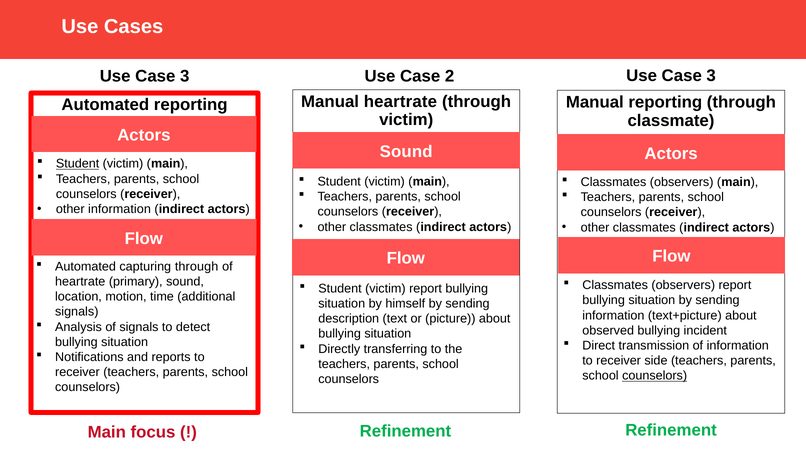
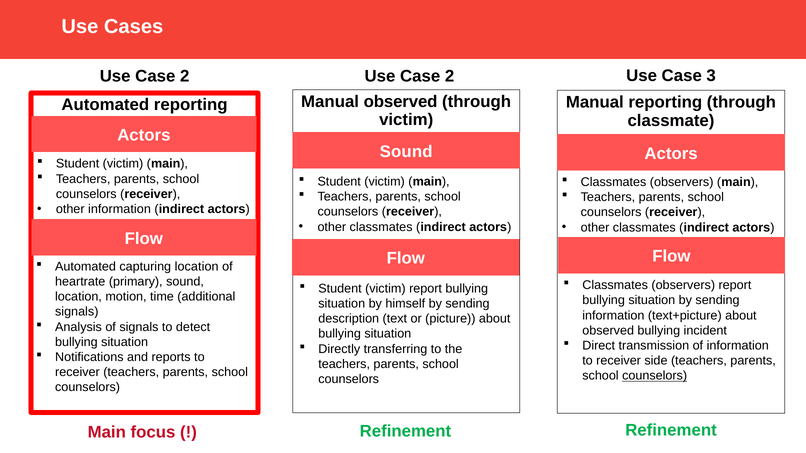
3: 3 -> 2 (185, 76)
Manual heartrate: heartrate -> observed (401, 102)
Student underline: present -> none (78, 164)
capturing through: through -> location (197, 267)
